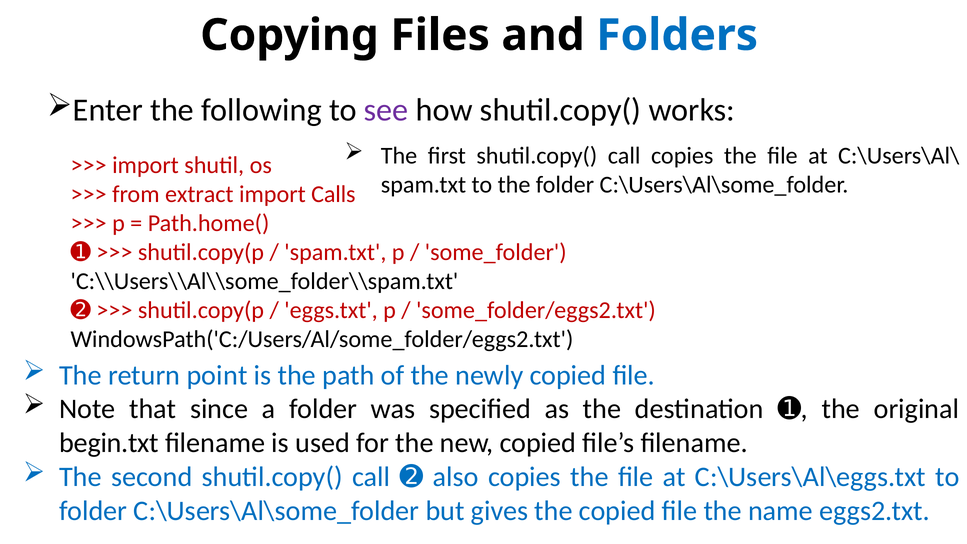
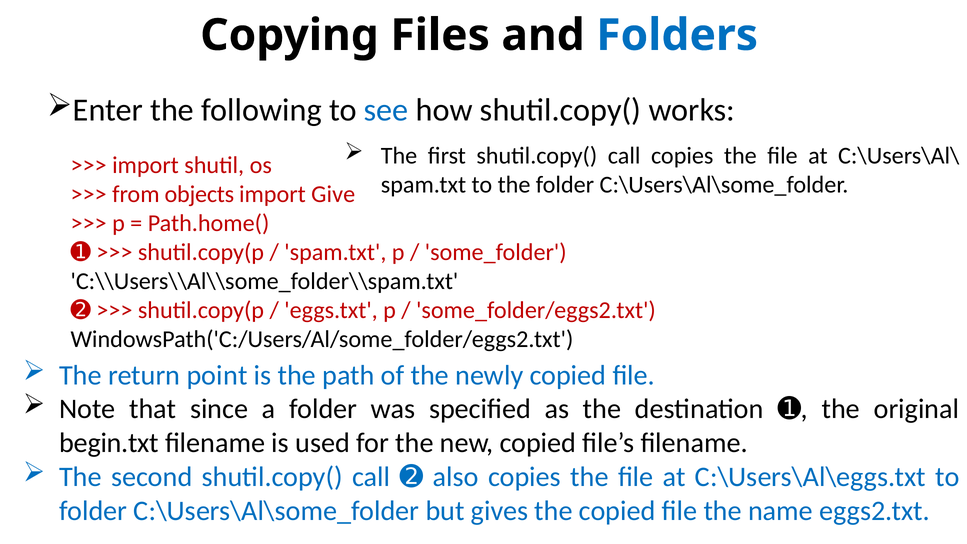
see colour: purple -> blue (386, 110)
extract: extract -> objects (199, 194)
Calls: Calls -> Give (333, 194)
